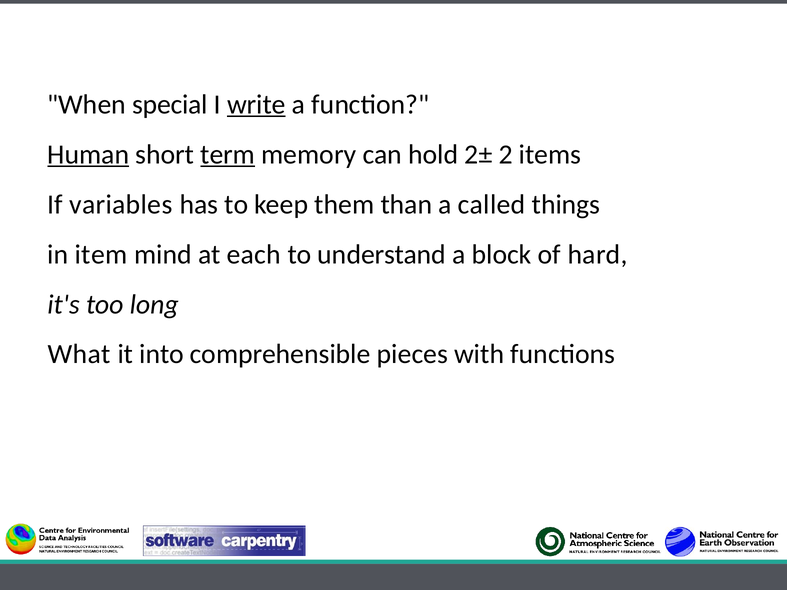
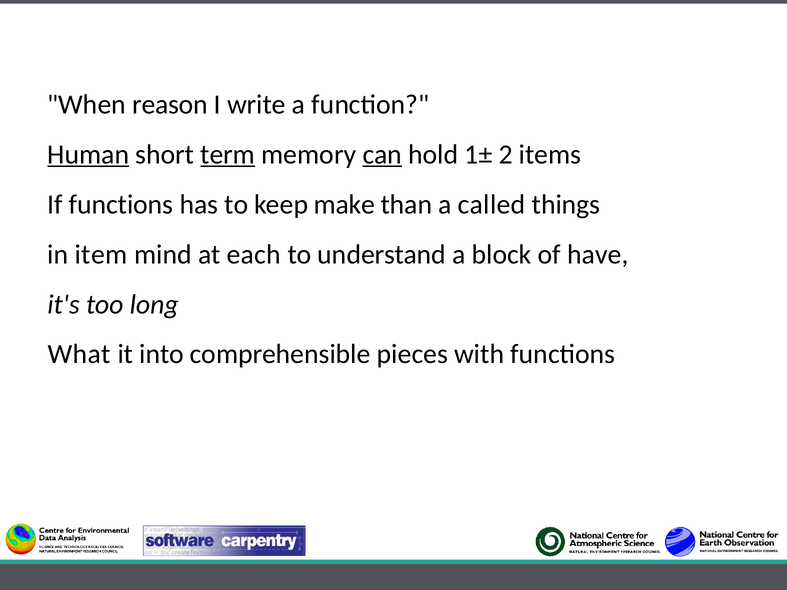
special: special -> reason (170, 104)
write underline: present -> none (256, 104)
can underline: none -> present (382, 154)
2±: 2± -> 1± (478, 154)
If variables: variables -> functions (121, 204)
them: them -> make (344, 204)
hard: hard -> have (598, 254)
